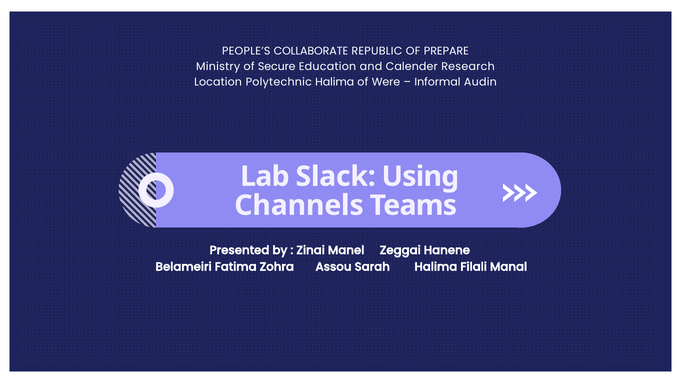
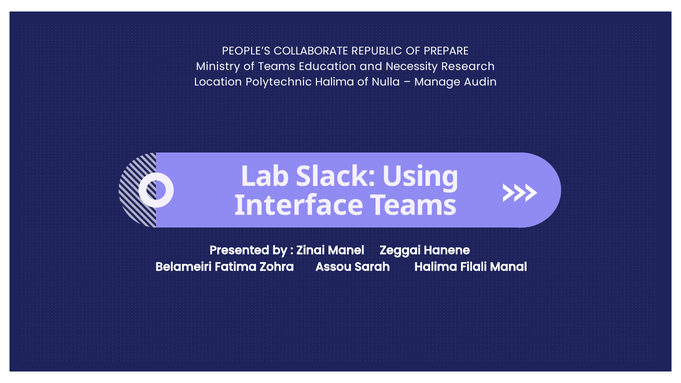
of Secure: Secure -> Teams (277, 66)
Calender: Calender -> Necessity (412, 66)
Were: Were -> Nulla (386, 82)
Informal: Informal -> Manage (437, 82)
Channels: Channels -> Interface (299, 205)
